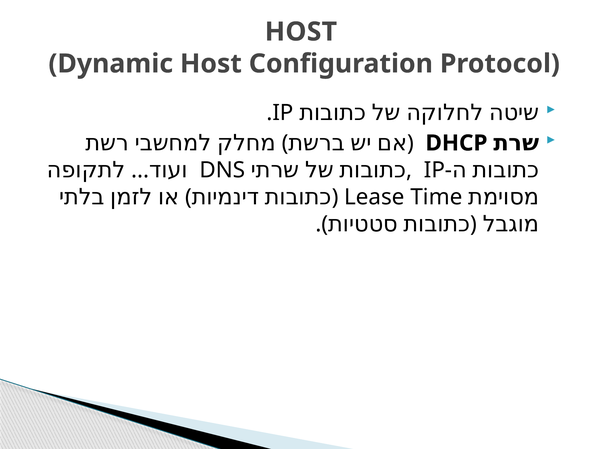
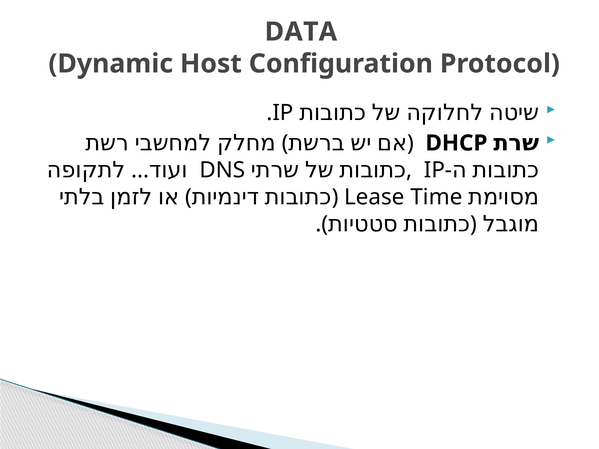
HOST: HOST -> DATA (301, 32)
